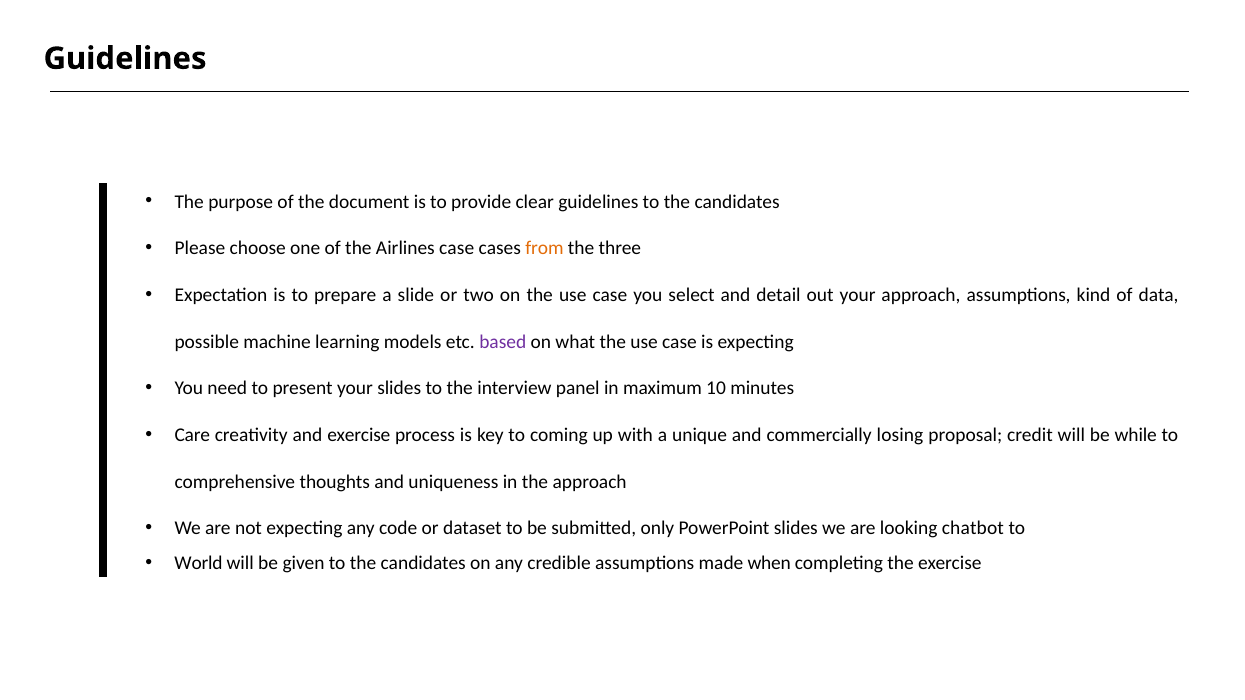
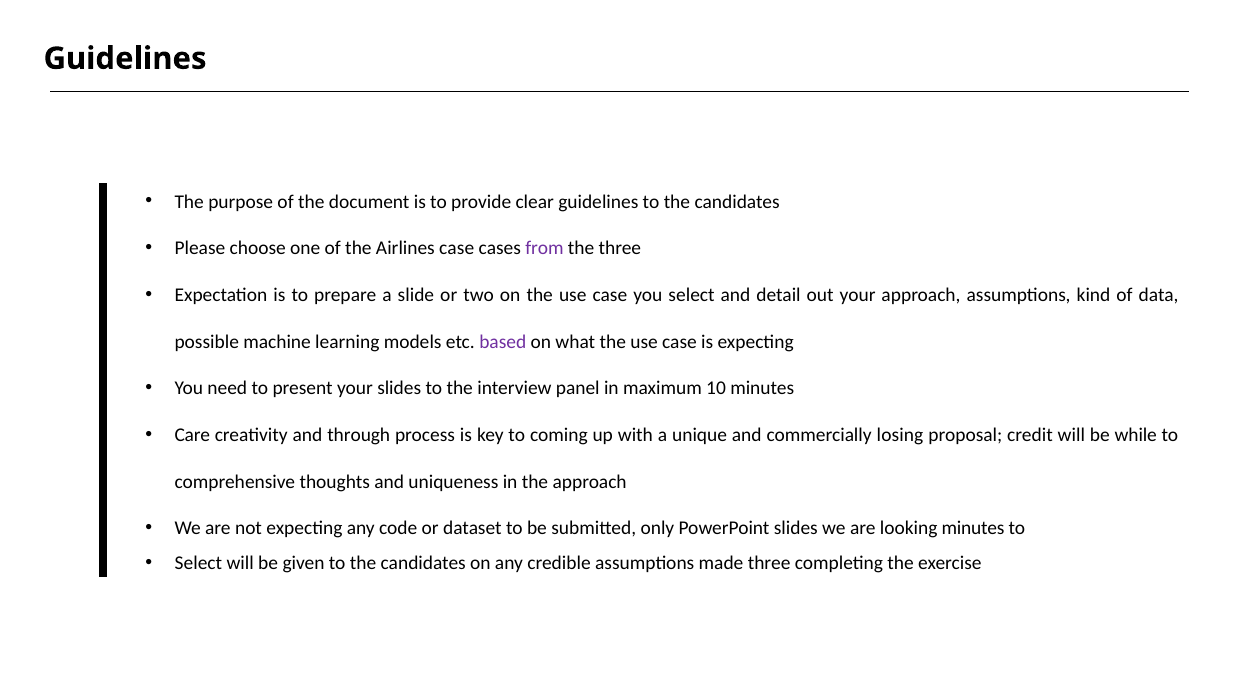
from colour: orange -> purple (544, 248)
and exercise: exercise -> through (359, 435)
looking chatbot: chatbot -> minutes (973, 529)
World: World -> Select (198, 564)
made when: when -> three (769, 564)
